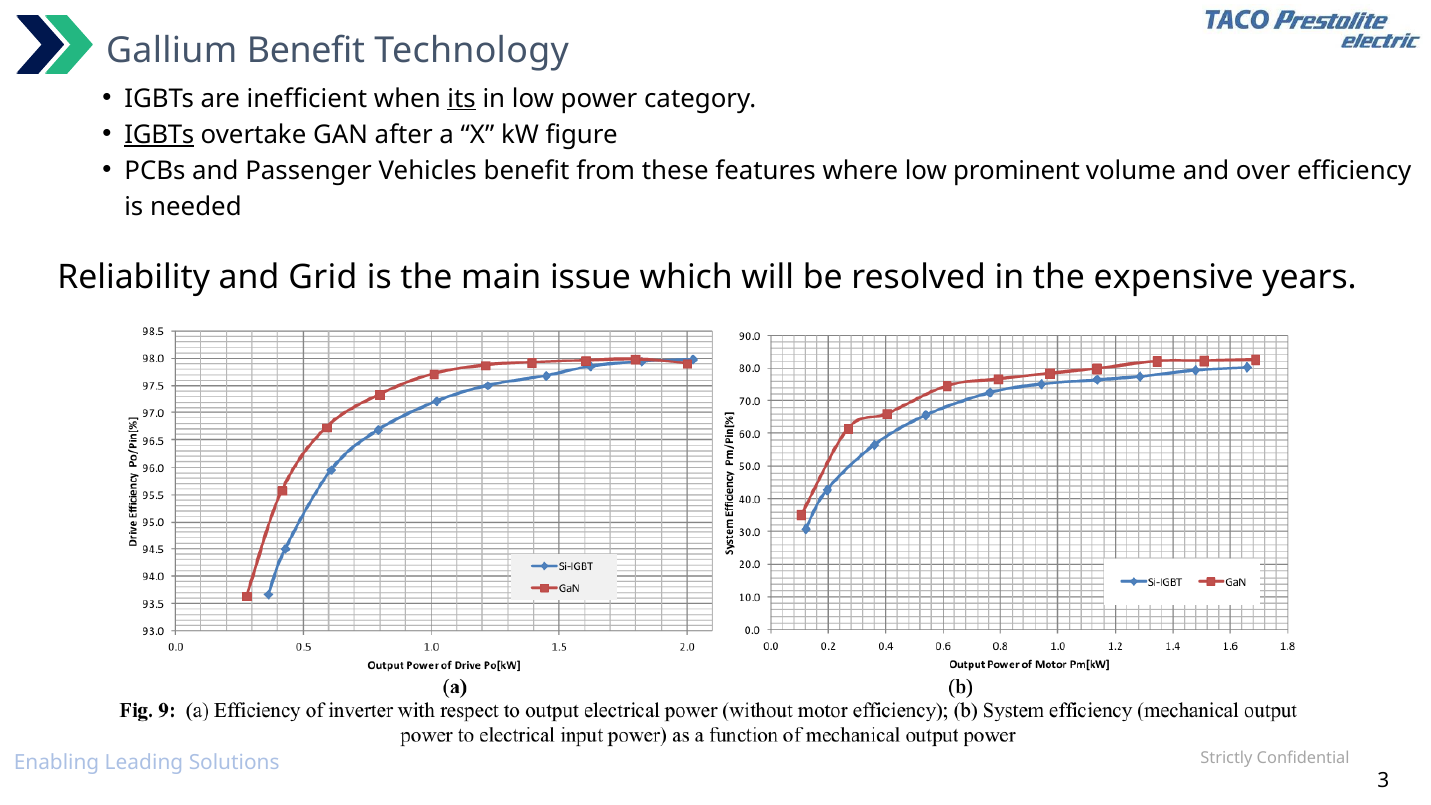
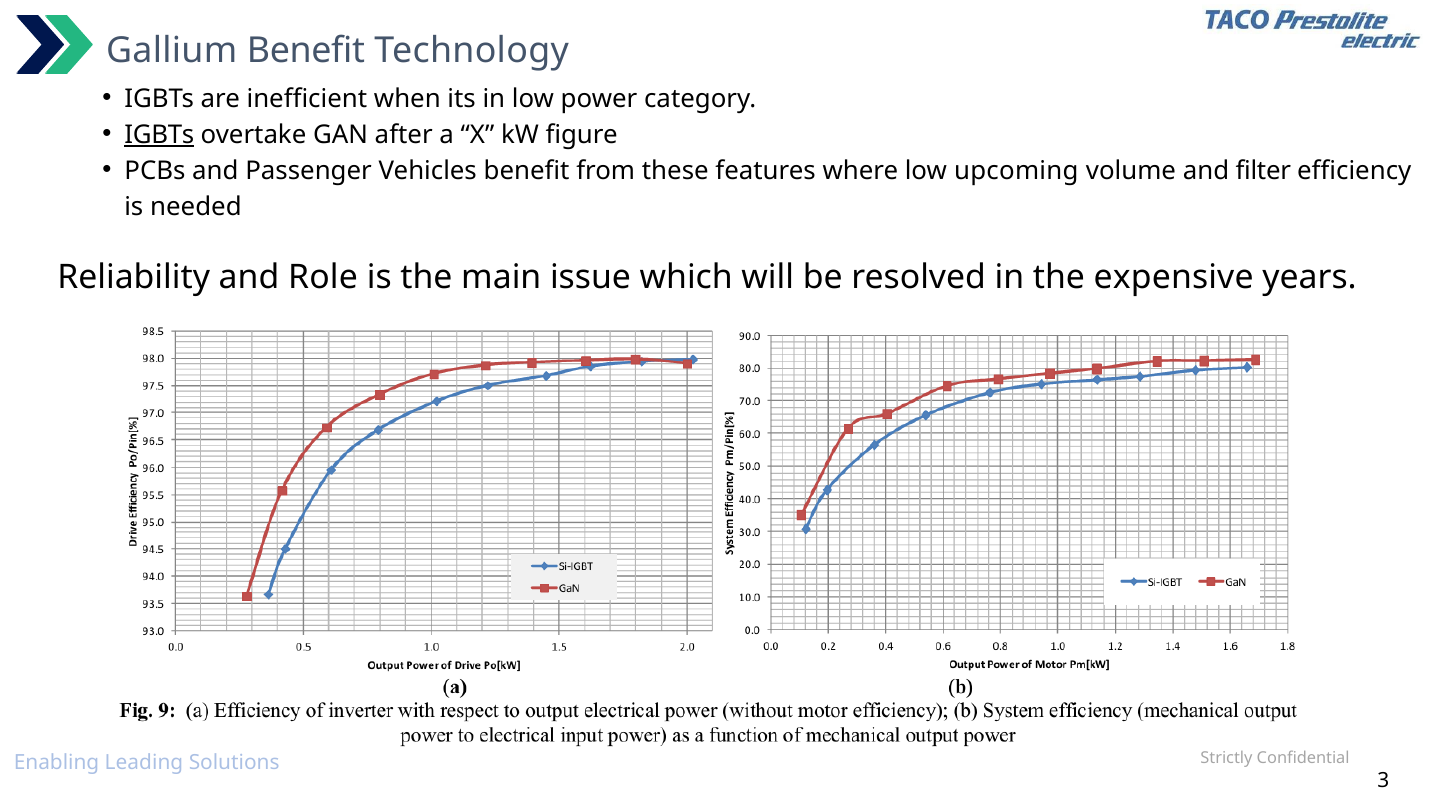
its underline: present -> none (462, 98)
prominent: prominent -> upcoming (1016, 171)
over: over -> filter (1263, 171)
Grid: Grid -> Role (323, 277)
